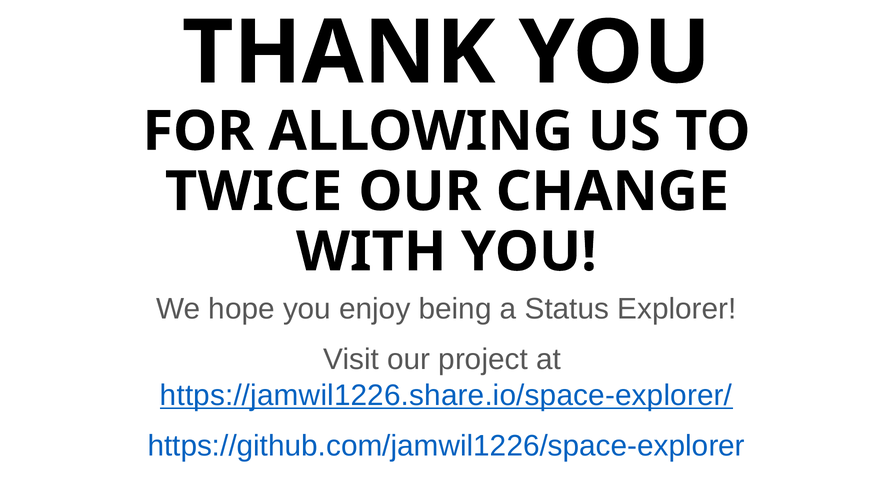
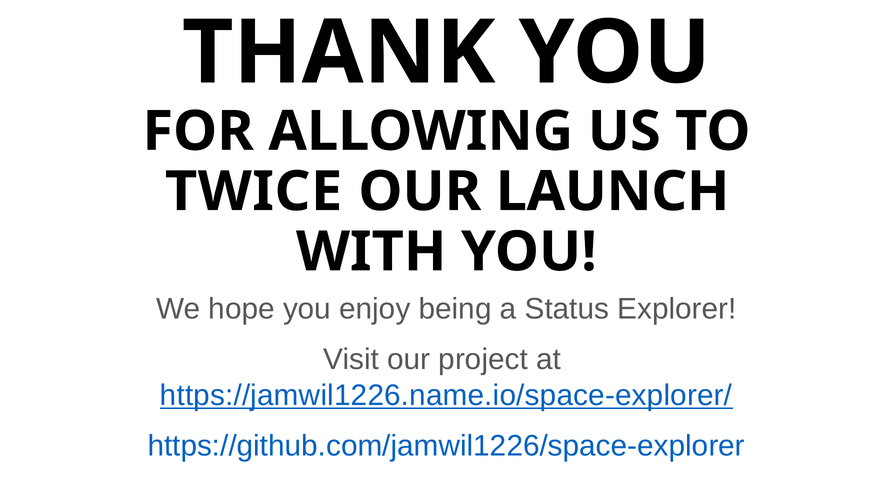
CHANGE: CHANGE -> LAUNCH (613, 192)
https://jamwil1226.share.io/space-explorer/: https://jamwil1226.share.io/space-explorer/ -> https://jamwil1226.name.io/space-explorer/ (446, 395)
